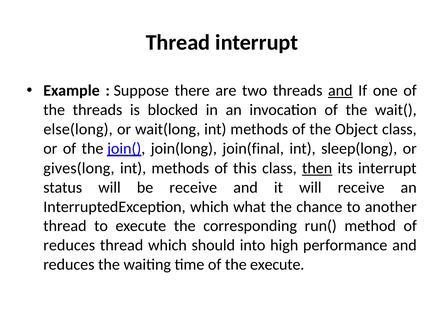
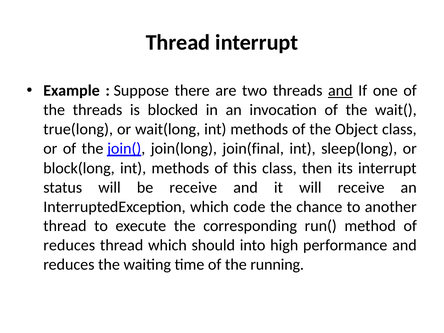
else(long: else(long -> true(long (78, 129)
gives(long: gives(long -> block(long (79, 168)
then underline: present -> none (317, 168)
what: what -> code (249, 207)
the execute: execute -> running (277, 265)
